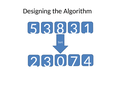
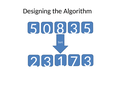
5 3: 3 -> 0 (47, 29)
3 1: 1 -> 5 (87, 29)
0: 0 -> 1 (61, 61)
7 4: 4 -> 3 (87, 61)
